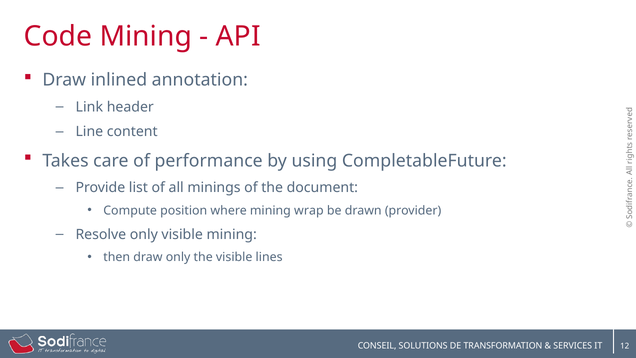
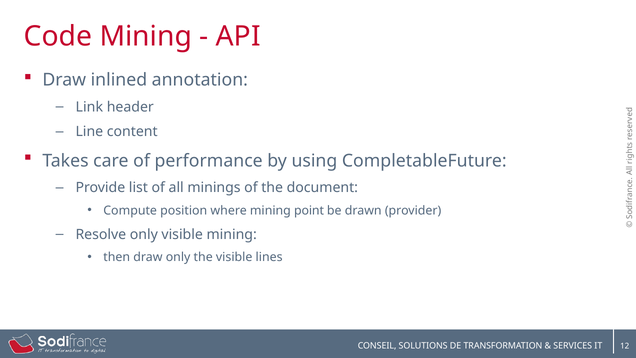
wrap: wrap -> point (309, 210)
